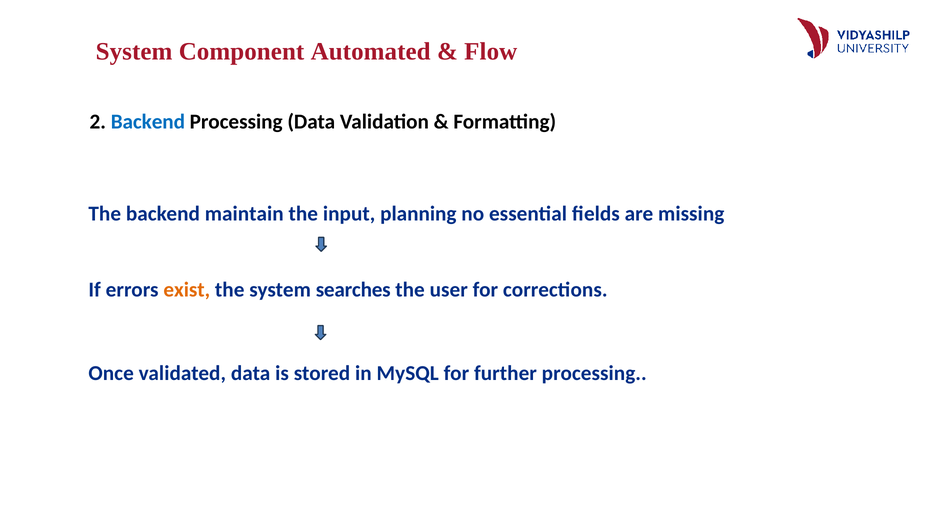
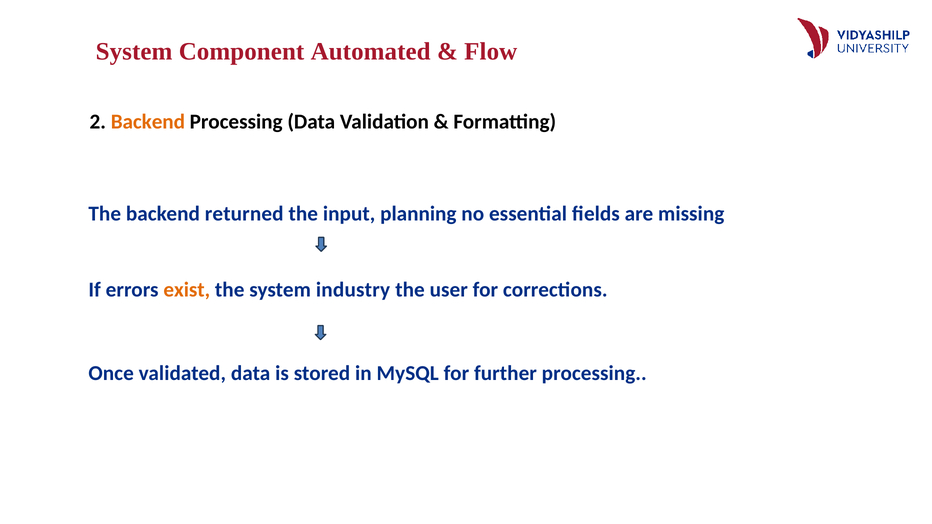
Backend colour: blue -> orange (148, 122)
maintain: maintain -> returned (244, 214)
searches: searches -> industry (353, 290)
